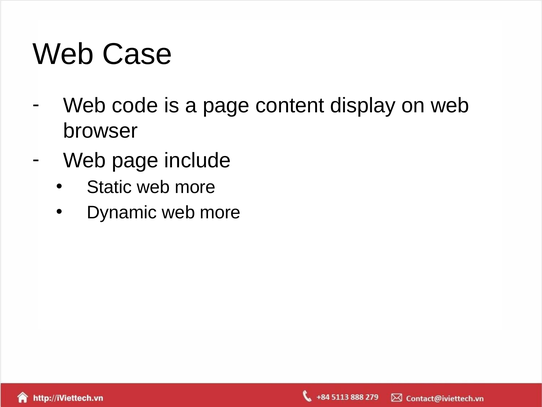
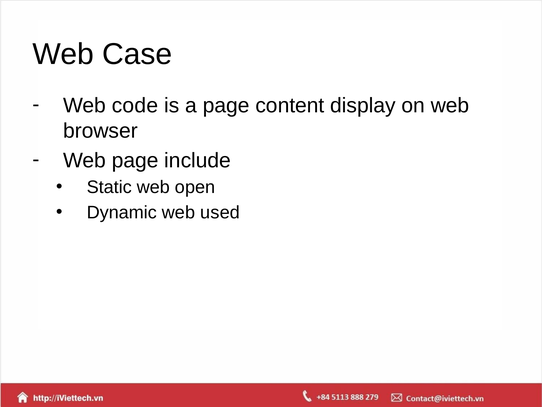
Static web more: more -> open (195, 187)
Dynamic web more: more -> used (220, 212)
